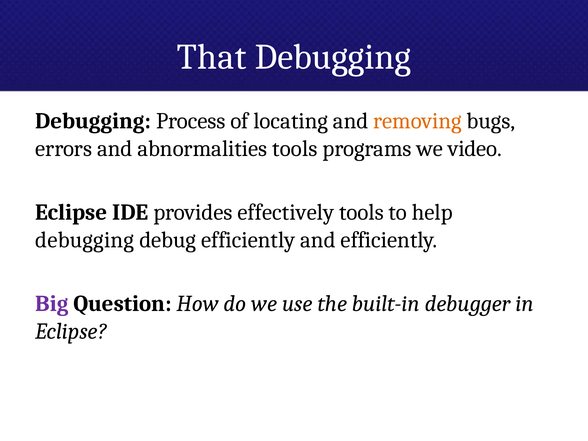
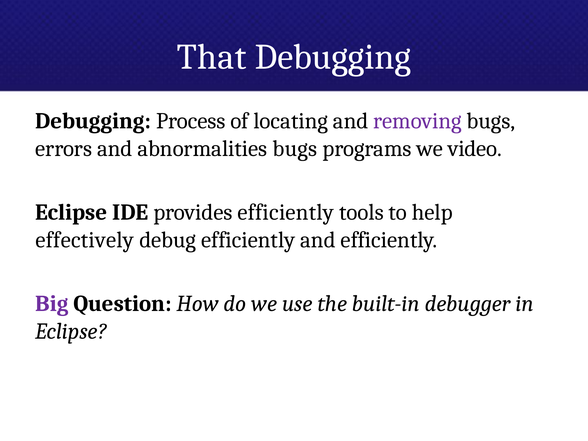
removing colour: orange -> purple (417, 121)
abnormalities tools: tools -> bugs (295, 149)
provides effectively: effectively -> efficiently (286, 212)
debugging: debugging -> effectively (85, 240)
